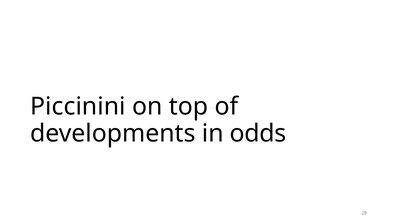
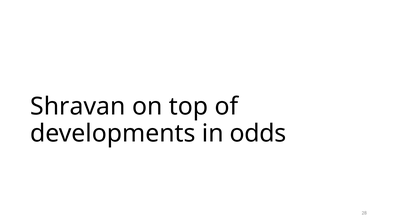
Piccinini: Piccinini -> Shravan (78, 107)
